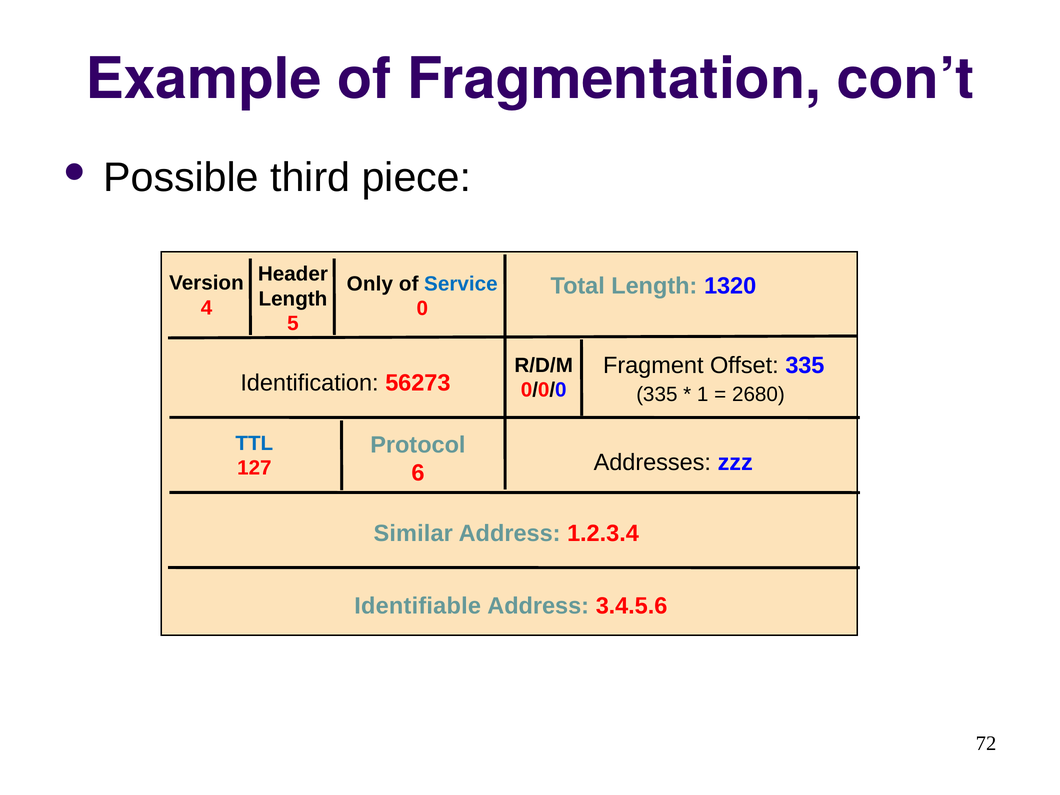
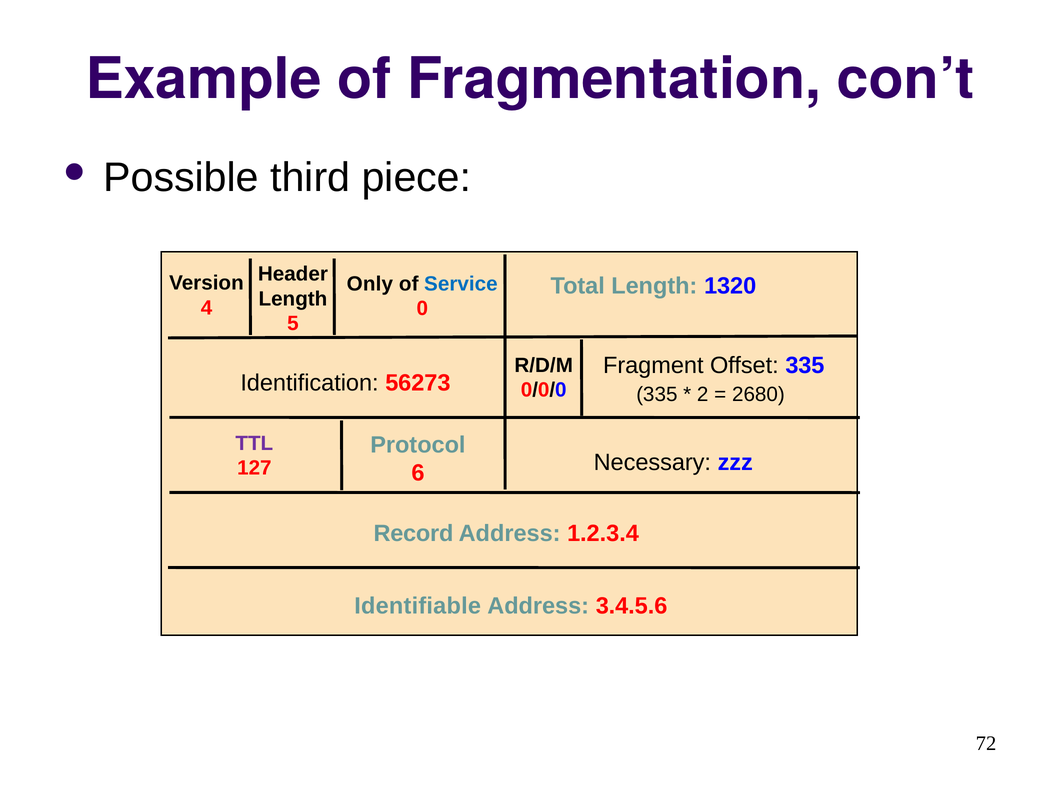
1: 1 -> 2 (703, 395)
TTL colour: blue -> purple (254, 443)
Addresses: Addresses -> Necessary (652, 463)
Similar: Similar -> Record (413, 533)
